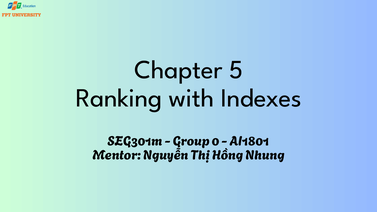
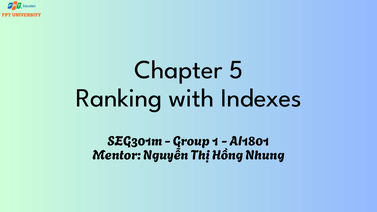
0: 0 -> 1 (215, 141)
